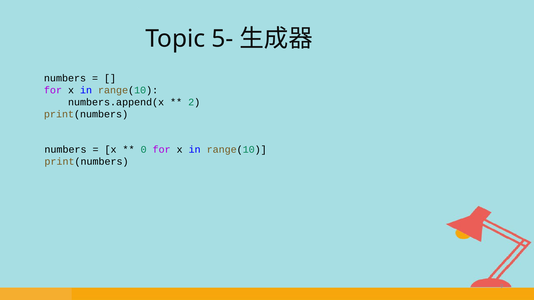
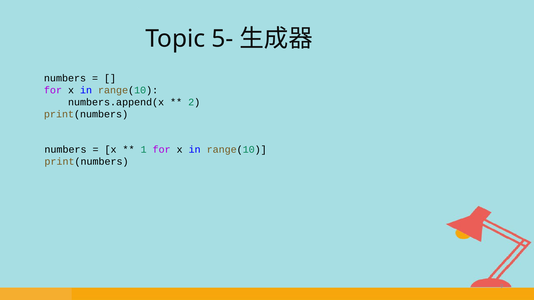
0: 0 -> 1 (144, 150)
